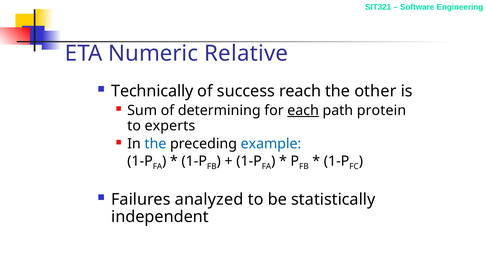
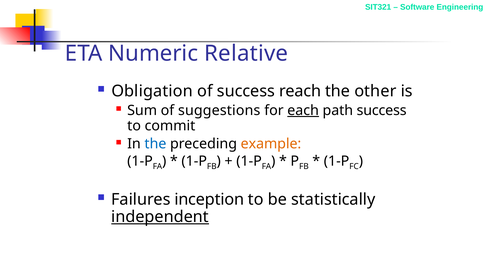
Technically: Technically -> Obligation (152, 91)
determining: determining -> suggestions (219, 110)
path protein: protein -> success (382, 110)
experts: experts -> commit (170, 126)
example colour: blue -> orange (271, 144)
analyzed: analyzed -> inception (209, 199)
independent underline: none -> present (160, 217)
